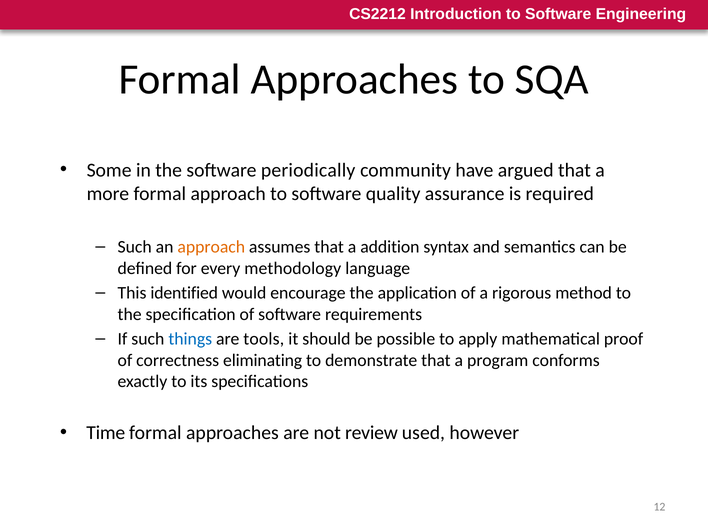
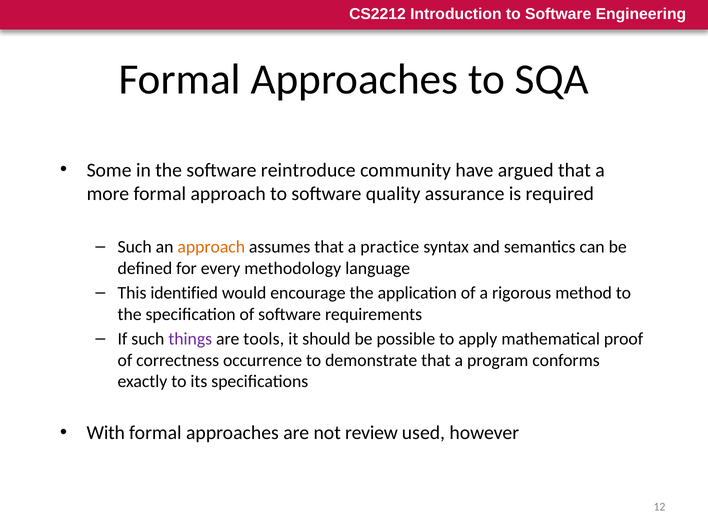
periodically: periodically -> reintroduce (308, 170)
addition: addition -> practice (390, 247)
things colour: blue -> purple (190, 339)
eliminating: eliminating -> occurrence (263, 360)
Time: Time -> With (106, 433)
